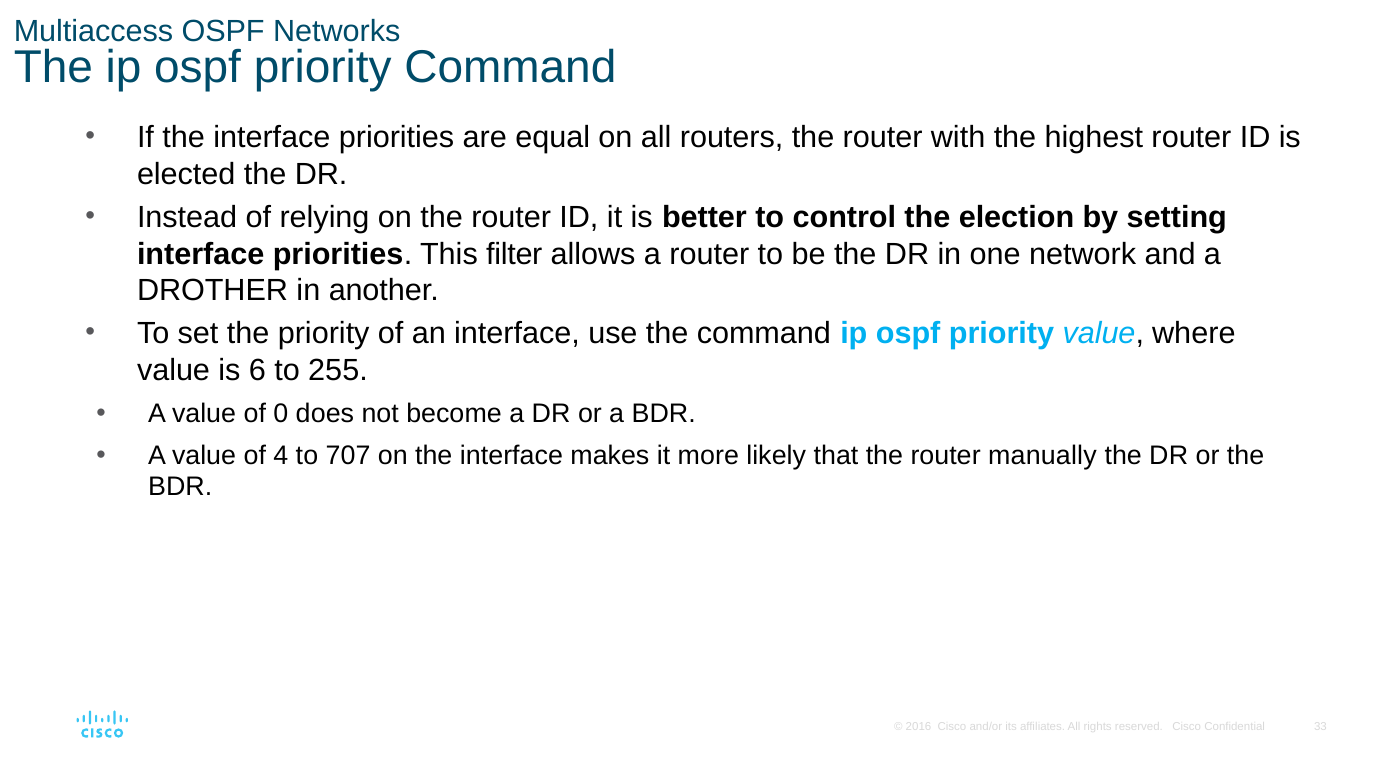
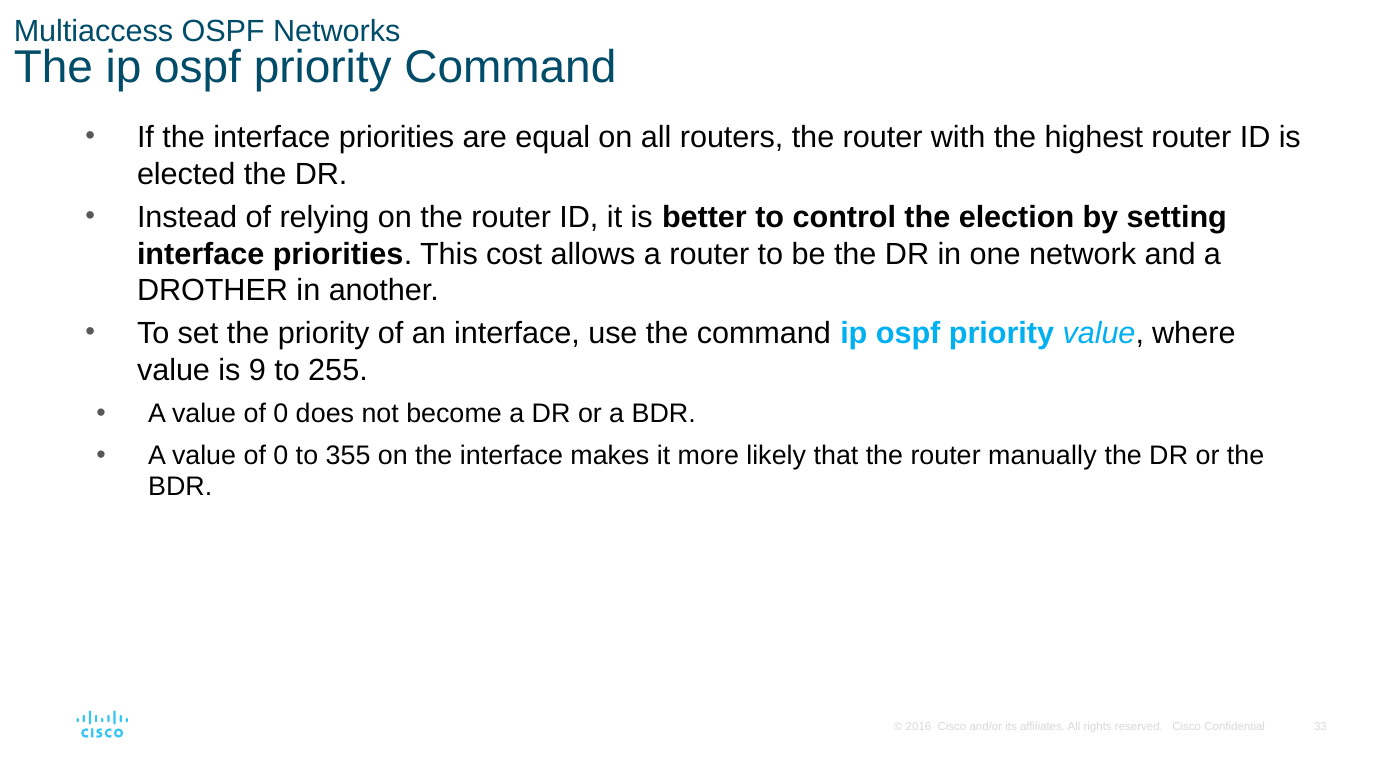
filter: filter -> cost (514, 254)
6: 6 -> 9 (257, 371)
4: 4 -> 0 (281, 456)
707: 707 -> 355 (348, 456)
